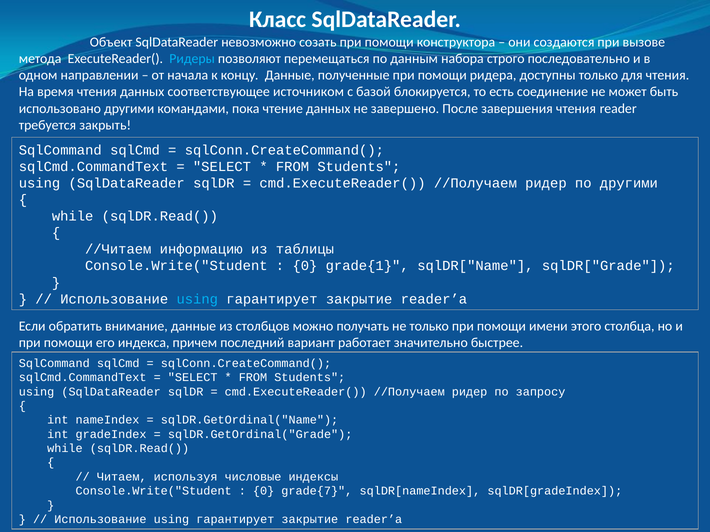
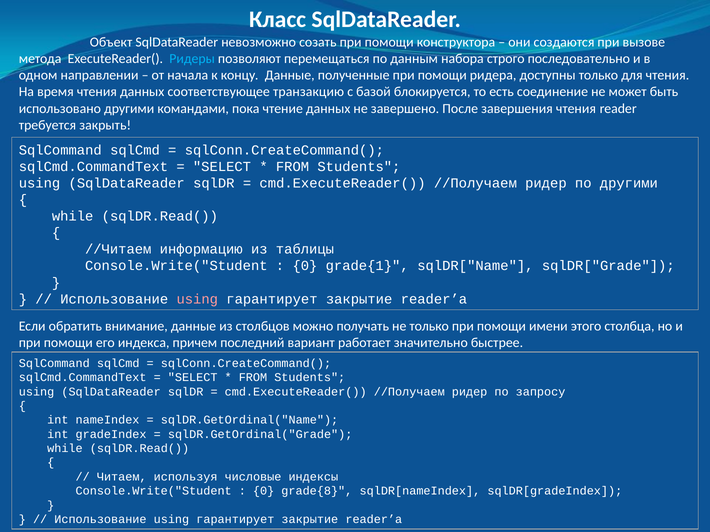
источником: источником -> транзакцию (309, 92)
using colour: light blue -> pink (197, 299)
grade{7: grade{7 -> grade{8 (317, 491)
